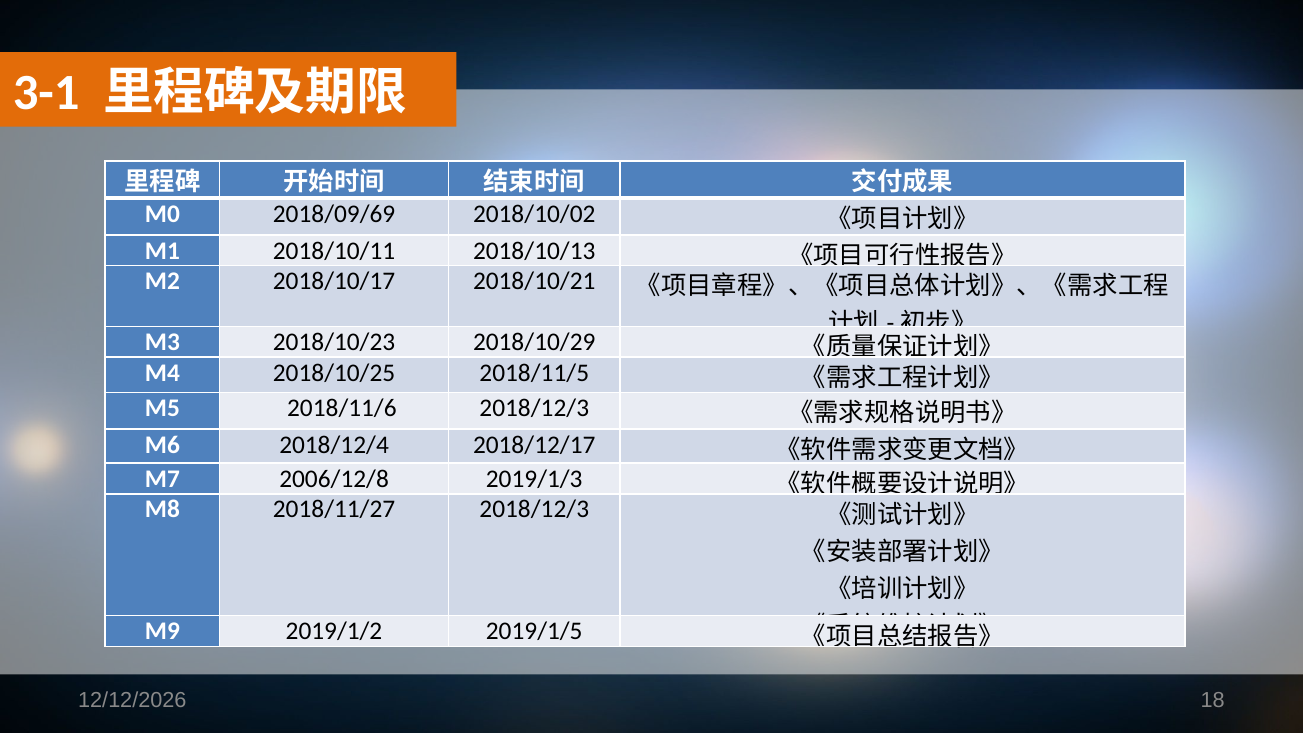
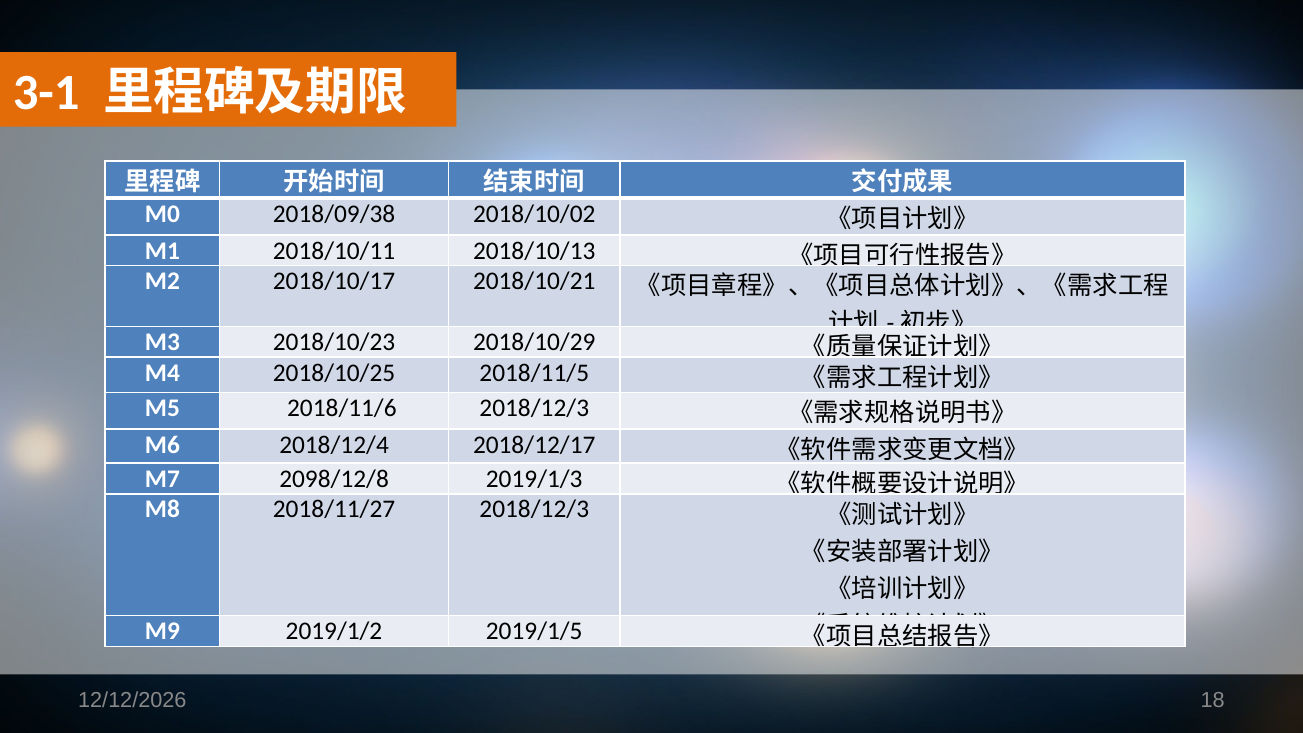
2018/09/69: 2018/09/69 -> 2018/09/38 (334, 214)
2006/12/8: 2006/12/8 -> 2098/12/8 (334, 479)
